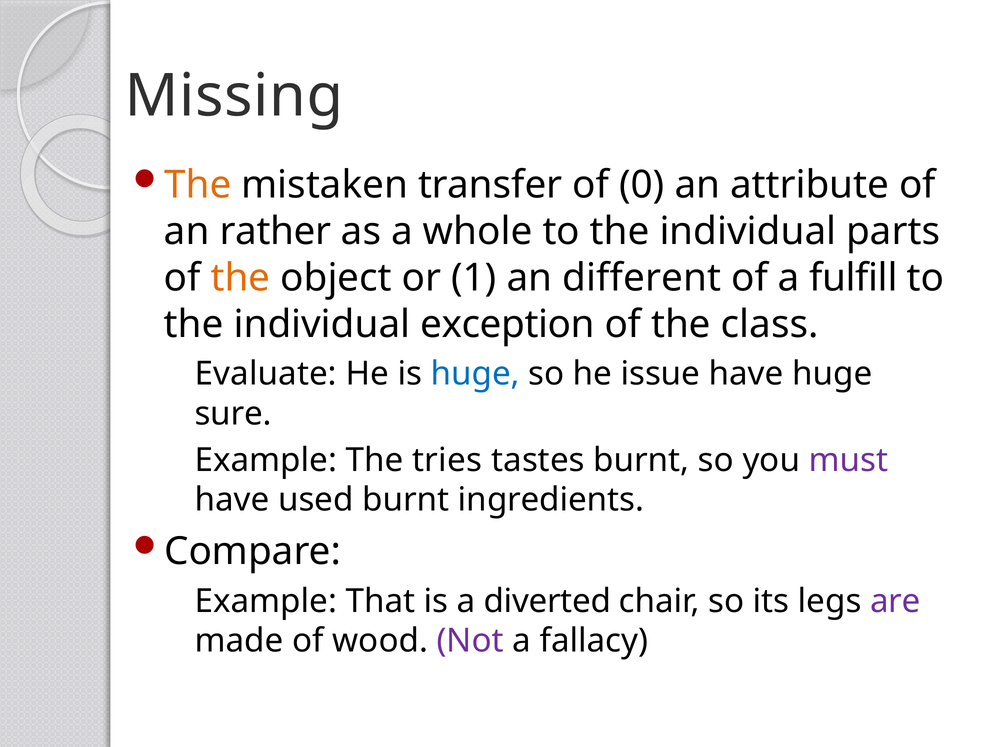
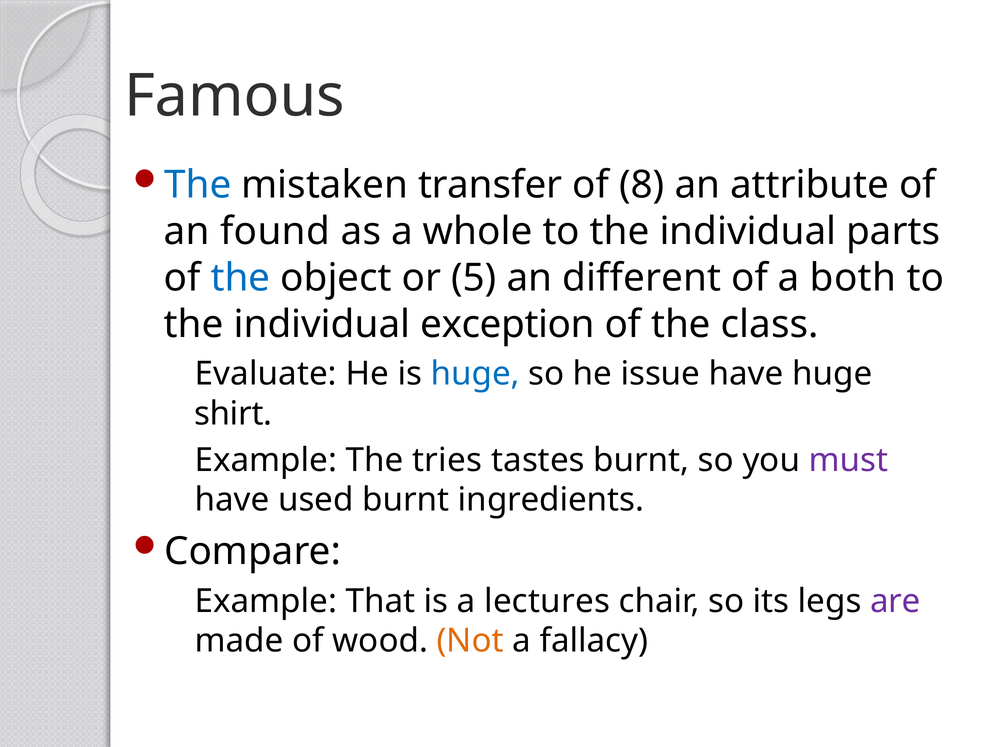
Missing: Missing -> Famous (234, 96)
The colour: orange -> blue (198, 185)
0: 0 -> 8 (642, 185)
rather: rather -> found (275, 232)
the colour: orange -> blue (240, 278)
1: 1 -> 5 (474, 278)
fulfill: fulfill -> both (853, 278)
sure: sure -> shirt (233, 414)
diverted: diverted -> lectures (547, 601)
Not colour: purple -> orange (470, 641)
